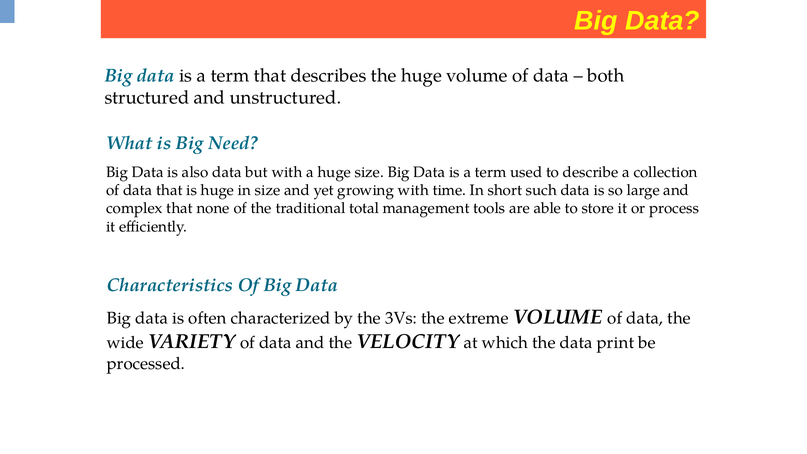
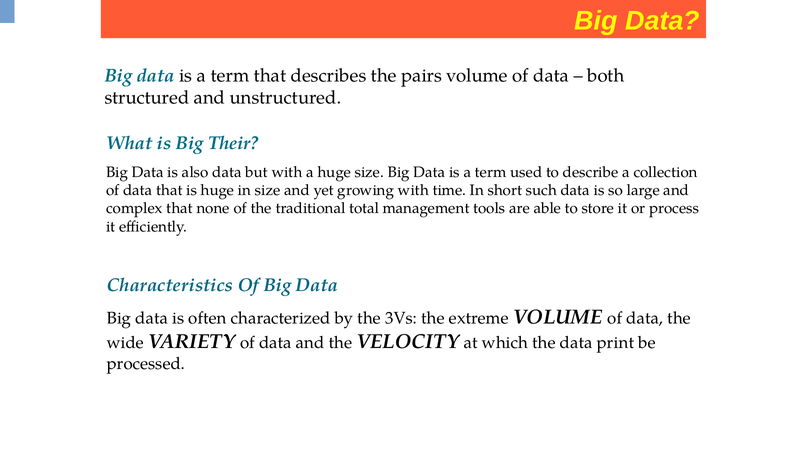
the huge: huge -> pairs (422, 76)
Need: Need -> Their (233, 143)
